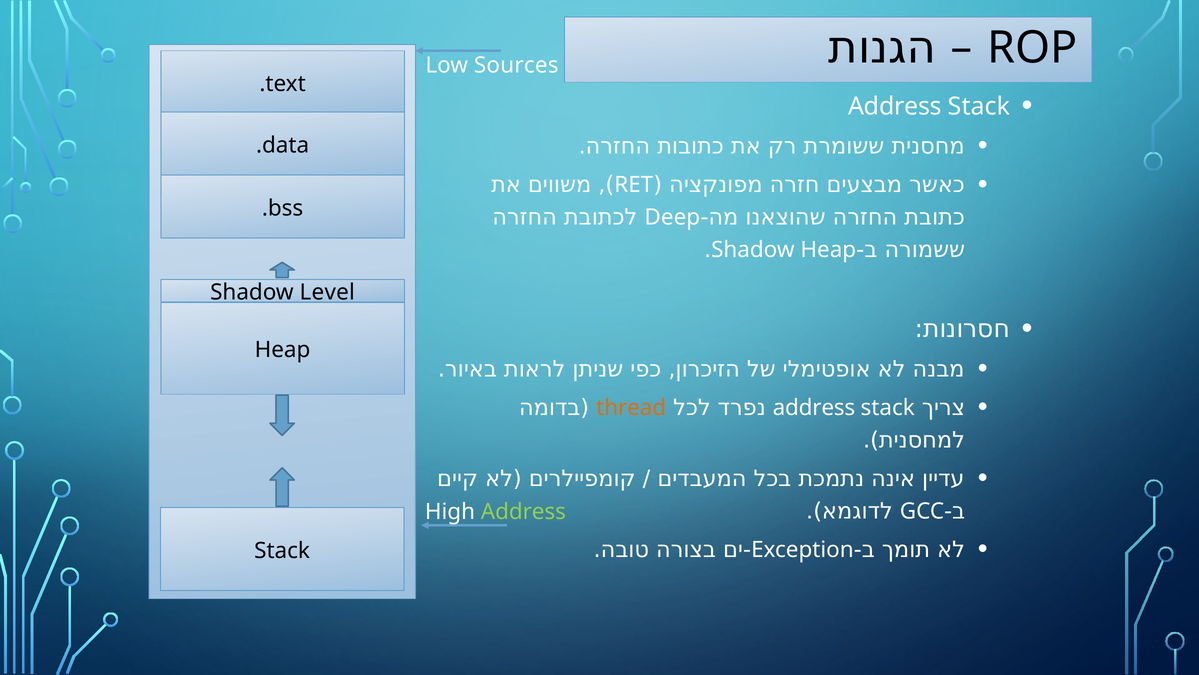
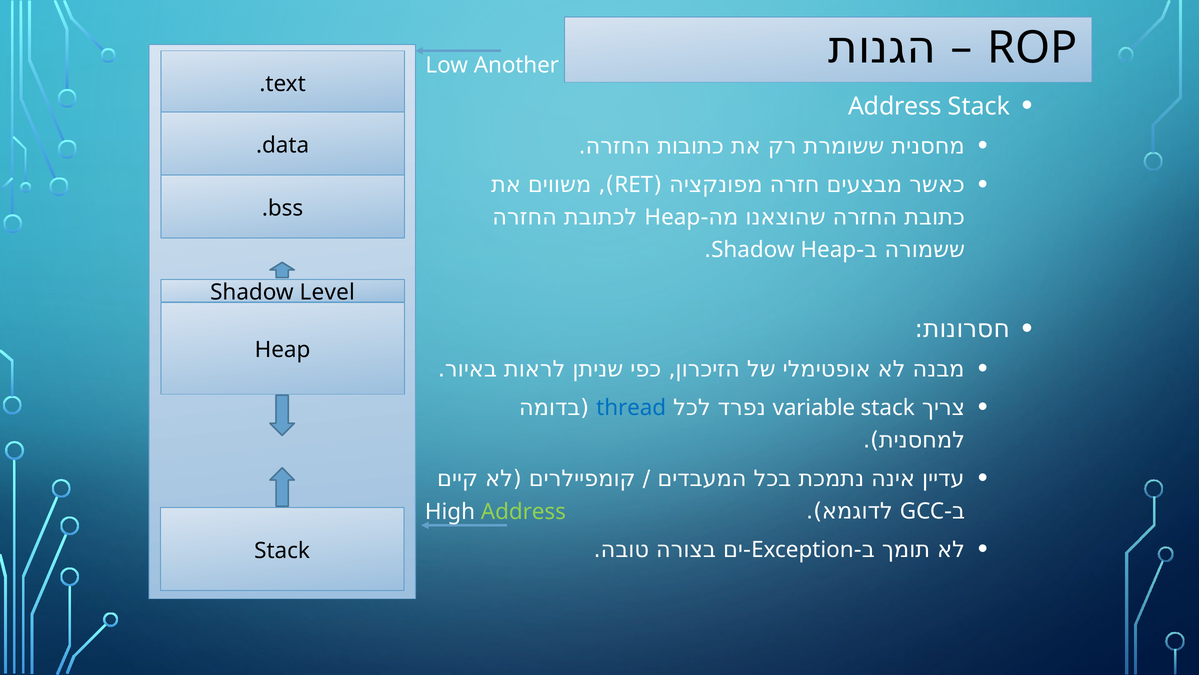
Sources: Sources -> Another (516, 65)
Deep: Deep -> Heap (672, 217)
thread colour: orange -> blue (631, 407)
address: address -> variable (814, 407)
